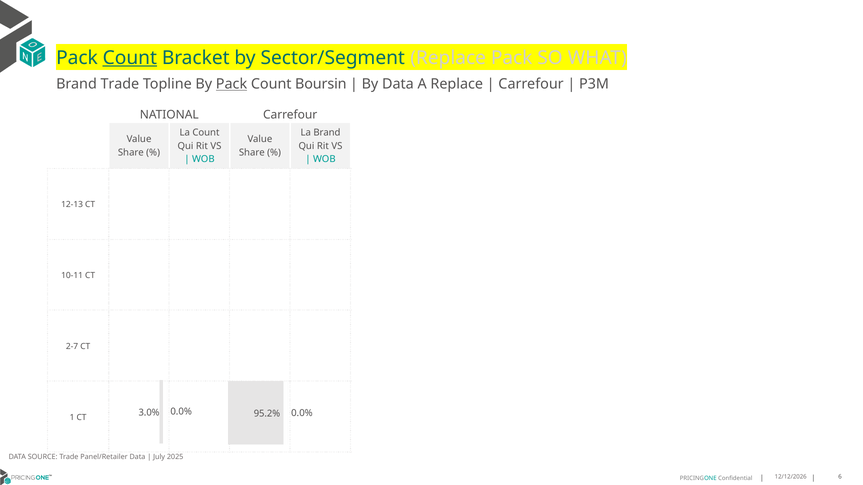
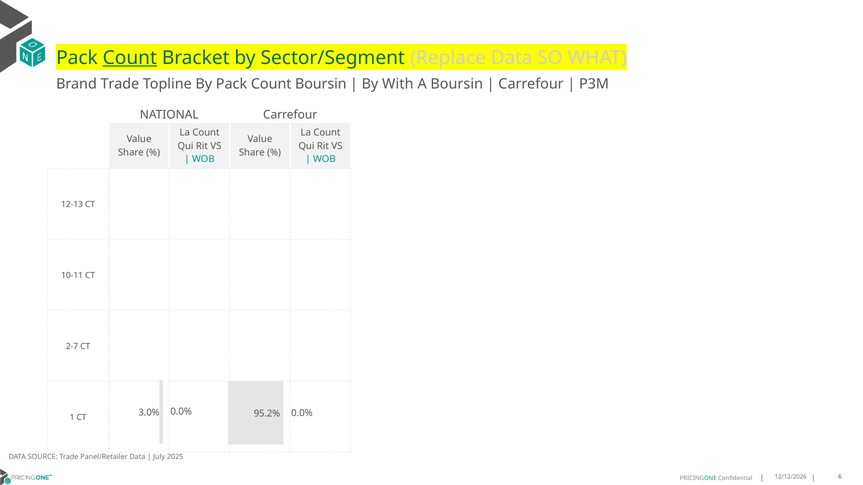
Replace Pack: Pack -> Data (512, 58)
Pack underline: present -> none (232, 84)
By Data: Data -> With (398, 84)
A Replace: Replace -> Boursin (457, 84)
Brand: Brand -> Count (327, 133)
